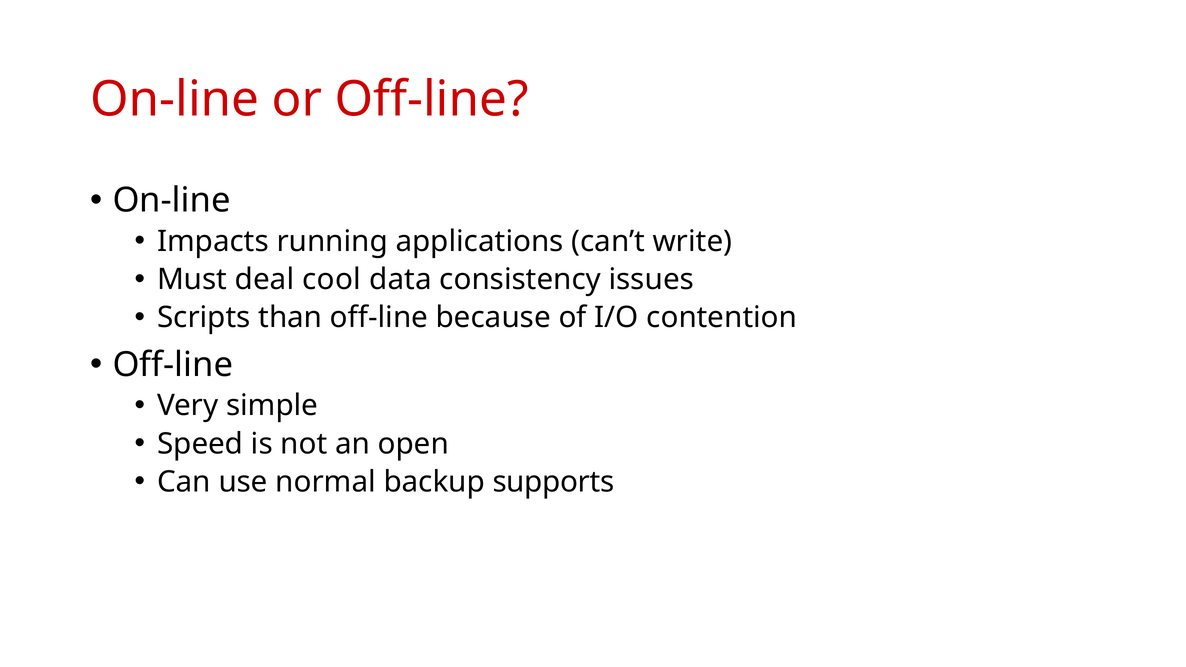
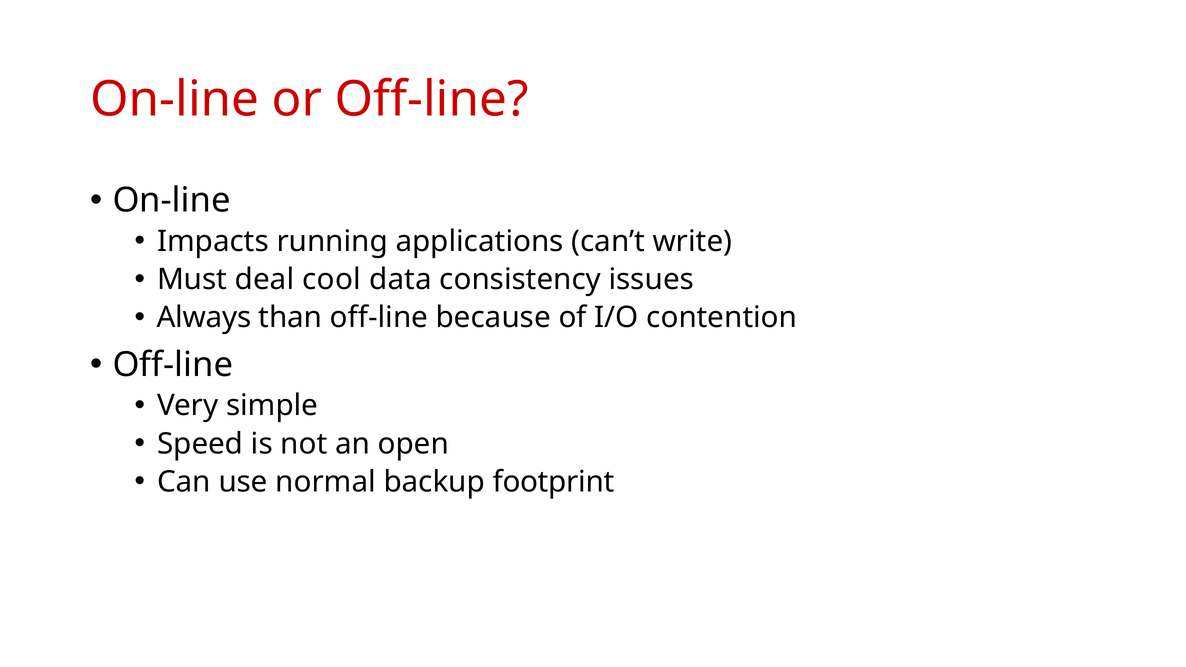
Scripts: Scripts -> Always (204, 318)
supports: supports -> footprint (554, 482)
